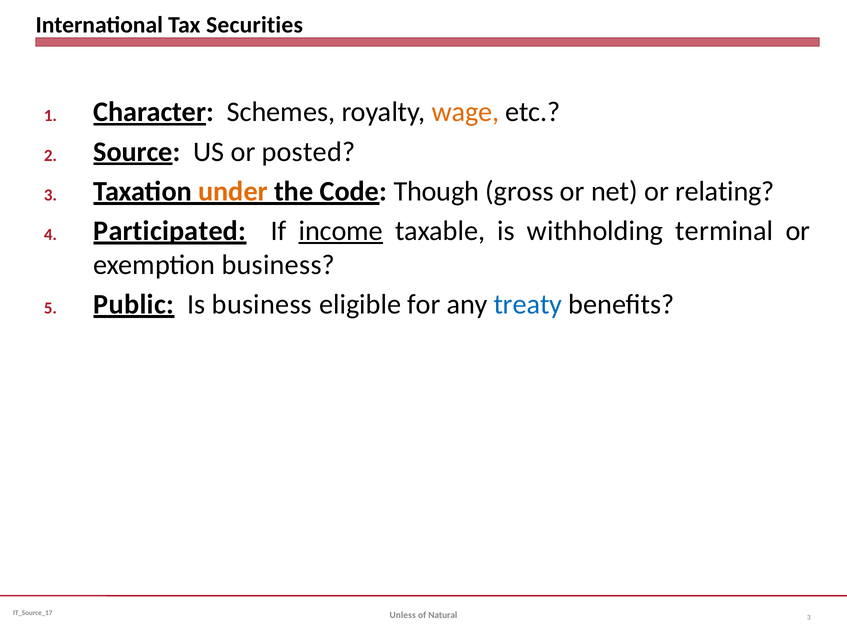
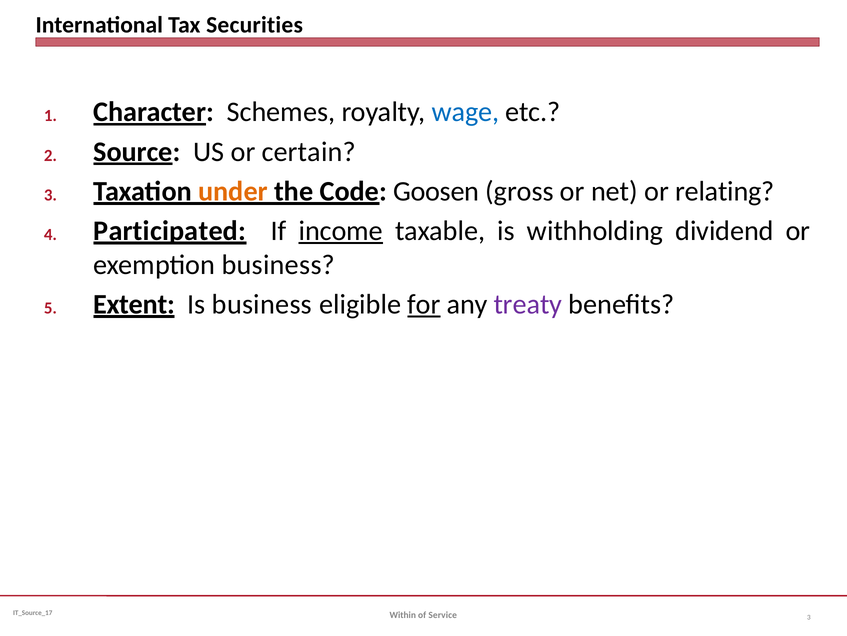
wage colour: orange -> blue (465, 112)
posted: posted -> certain (309, 152)
Though: Though -> Goosen (436, 191)
terminal: terminal -> dividend (724, 231)
Public: Public -> Extent (134, 304)
for underline: none -> present (424, 304)
treaty colour: blue -> purple (528, 304)
Unless: Unless -> Within (403, 614)
Natural: Natural -> Service (443, 614)
